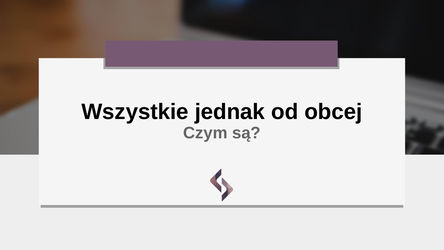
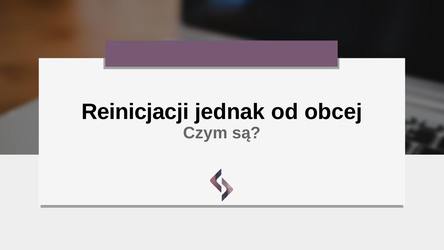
Wszystkie: Wszystkie -> Reinicjacji (135, 112)
